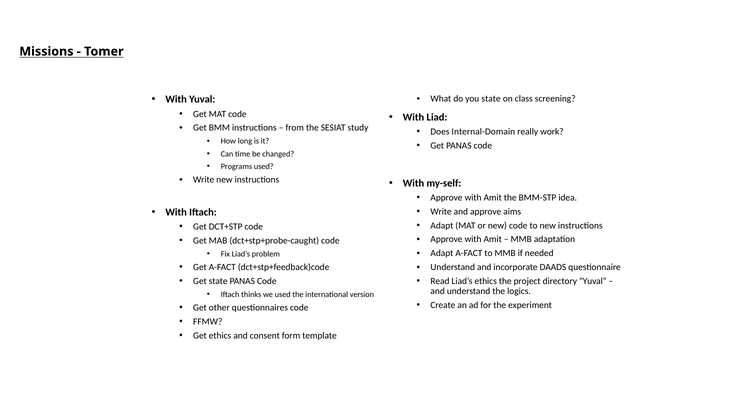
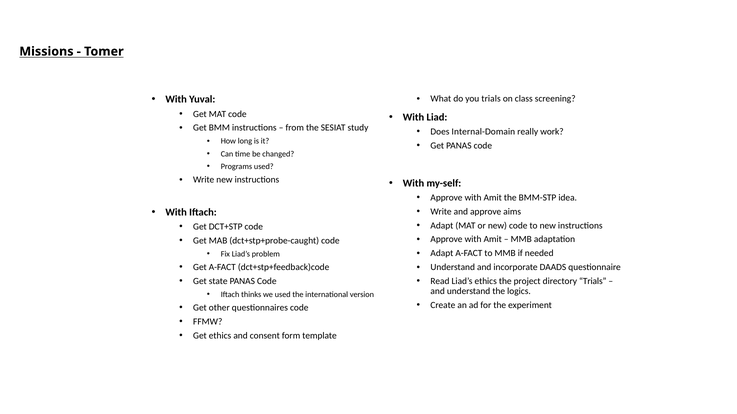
you state: state -> trials (491, 99)
directory Yuval: Yuval -> Trials (593, 282)
